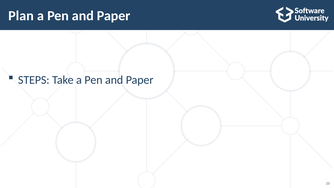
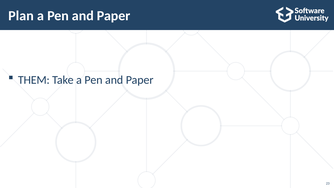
STEPS: STEPS -> THEM (34, 80)
